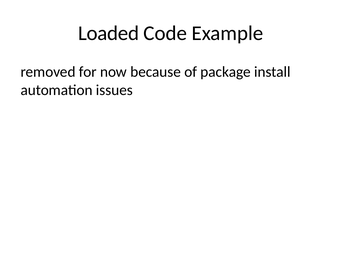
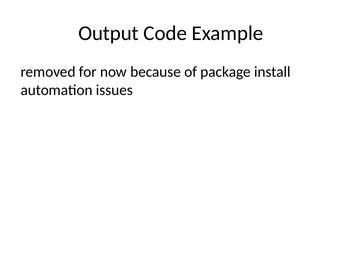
Loaded: Loaded -> Output (109, 33)
